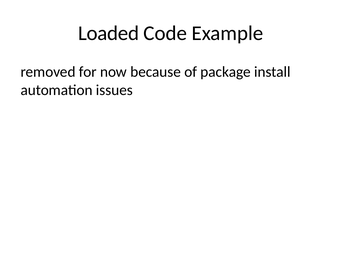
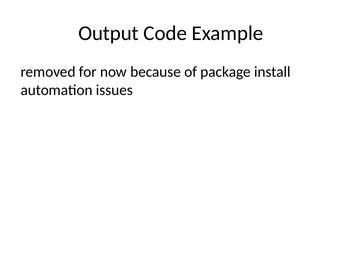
Loaded: Loaded -> Output (109, 33)
